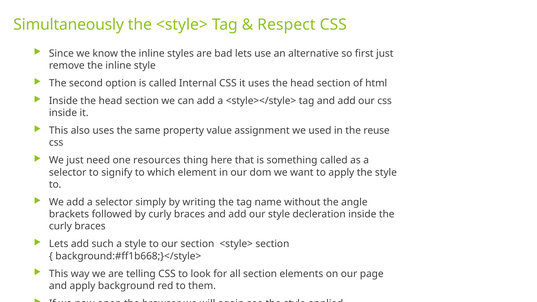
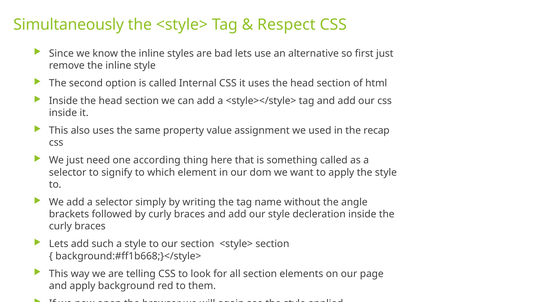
reuse: reuse -> recap (377, 131)
resources: resources -> according (157, 160)
